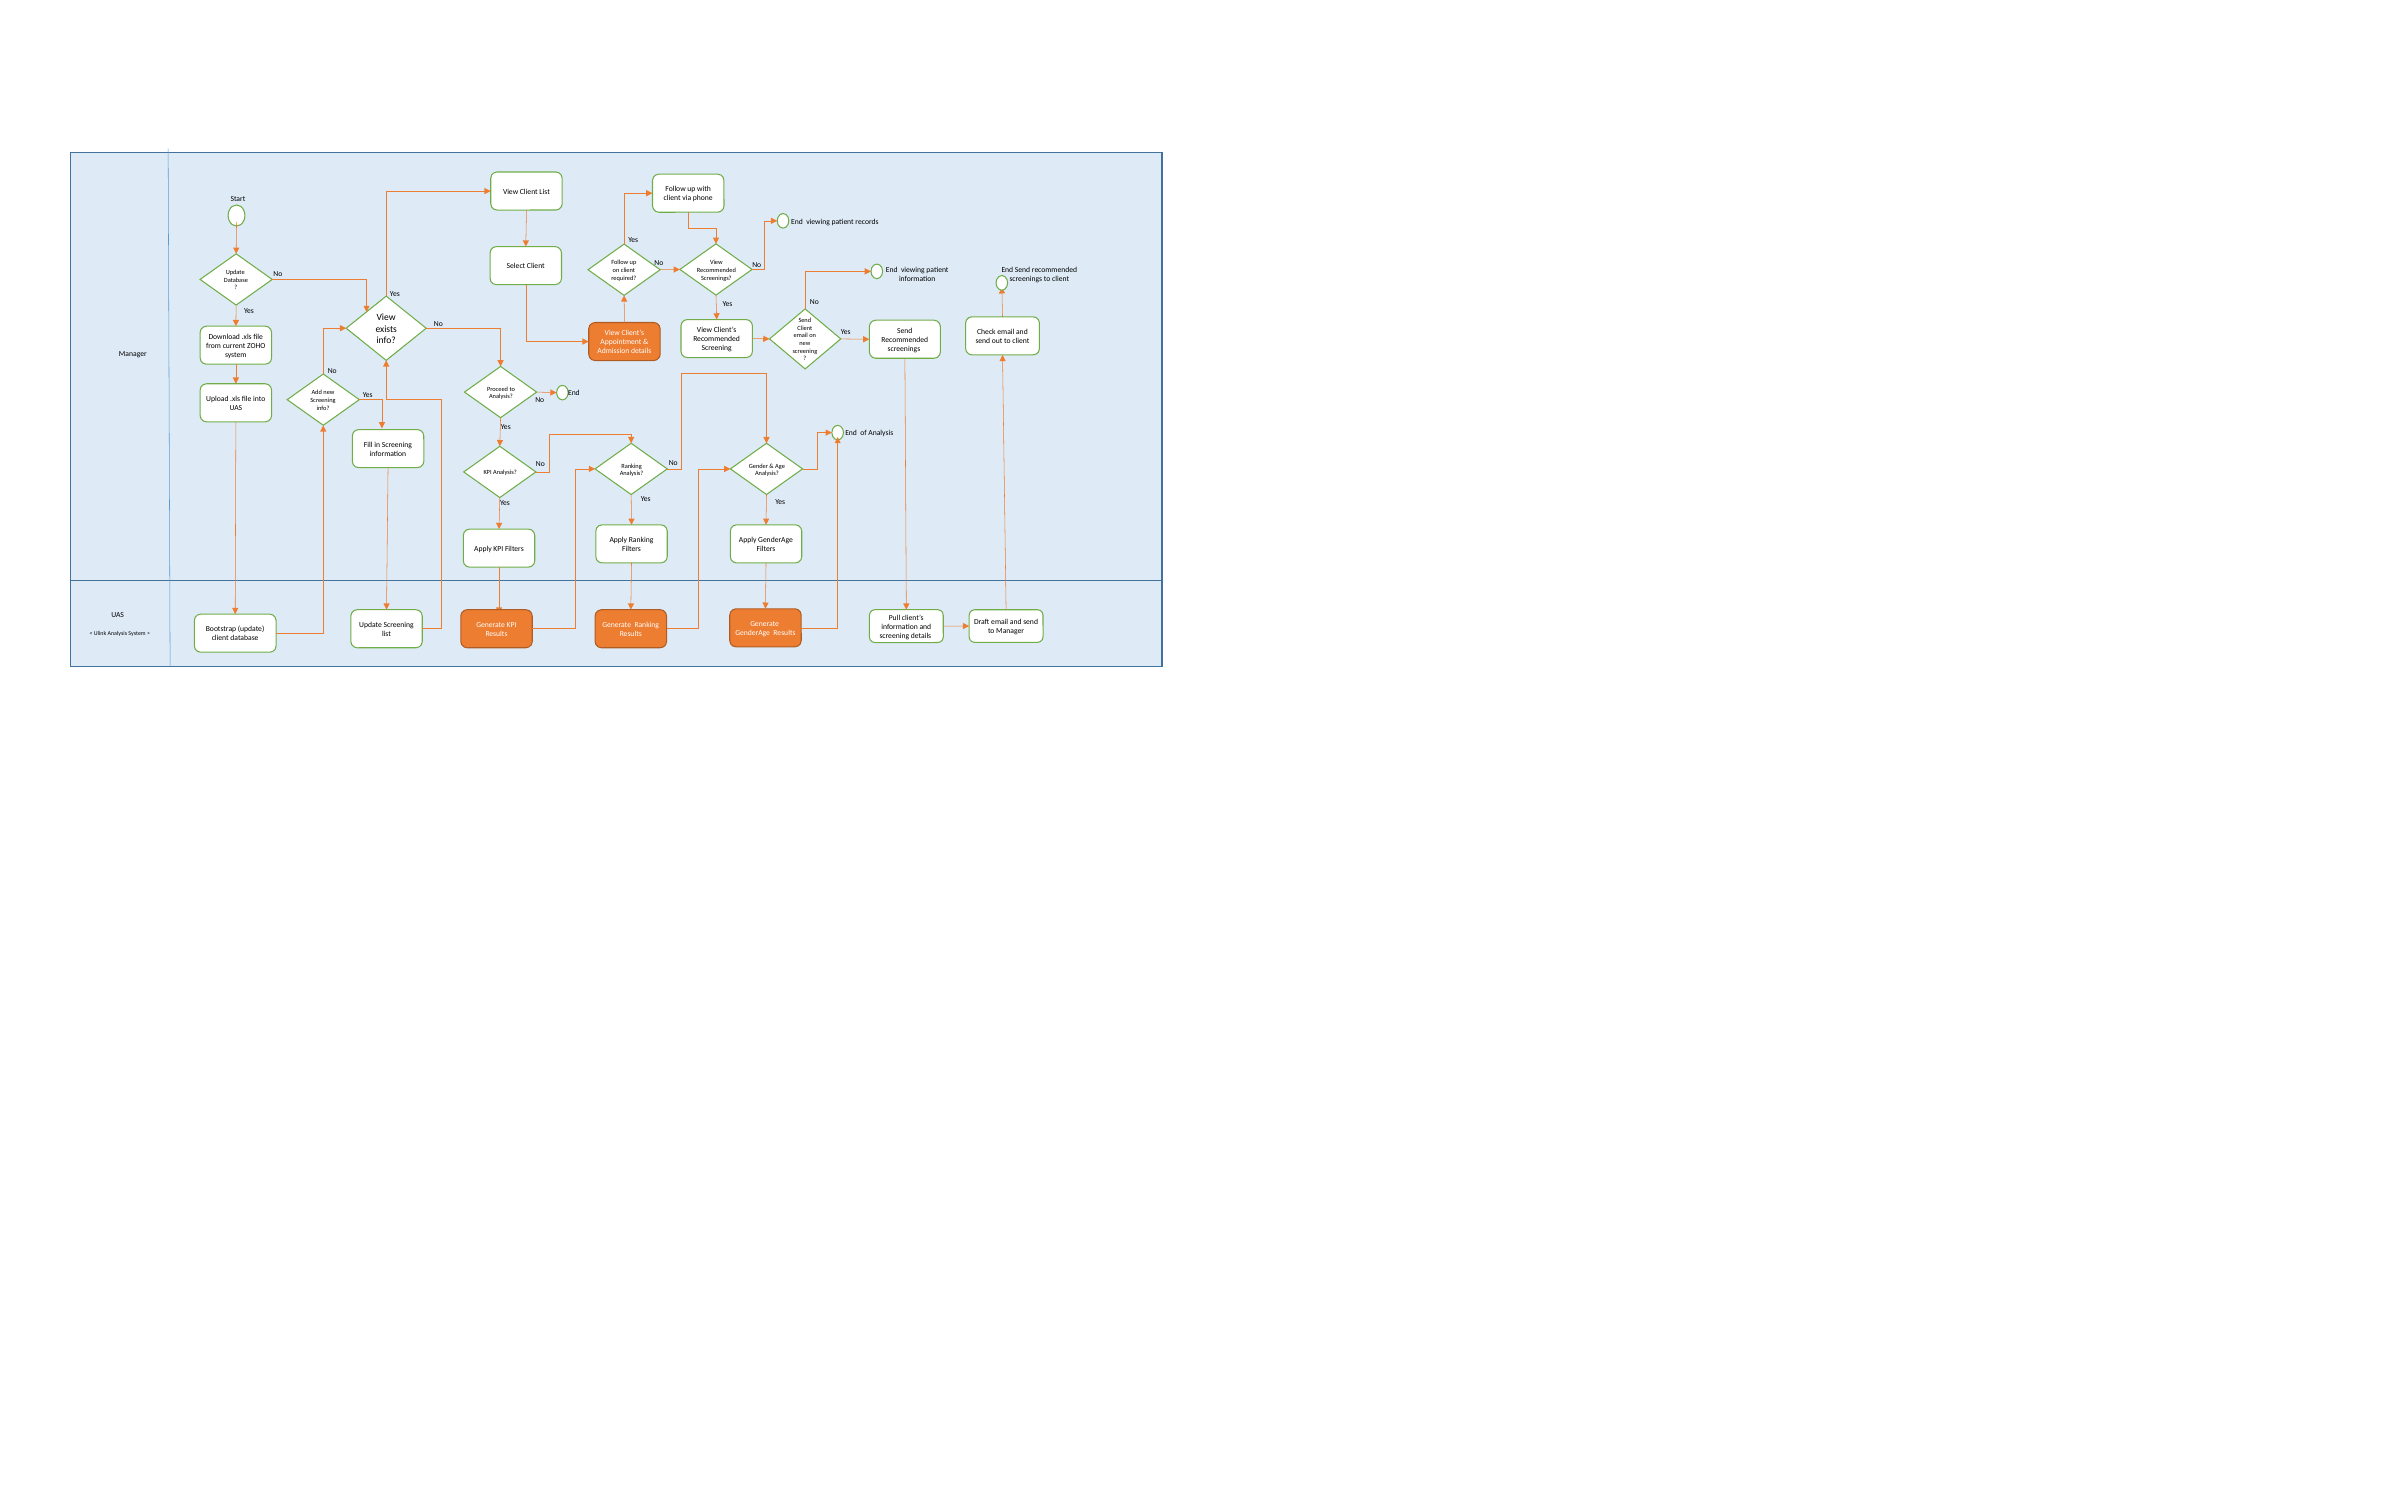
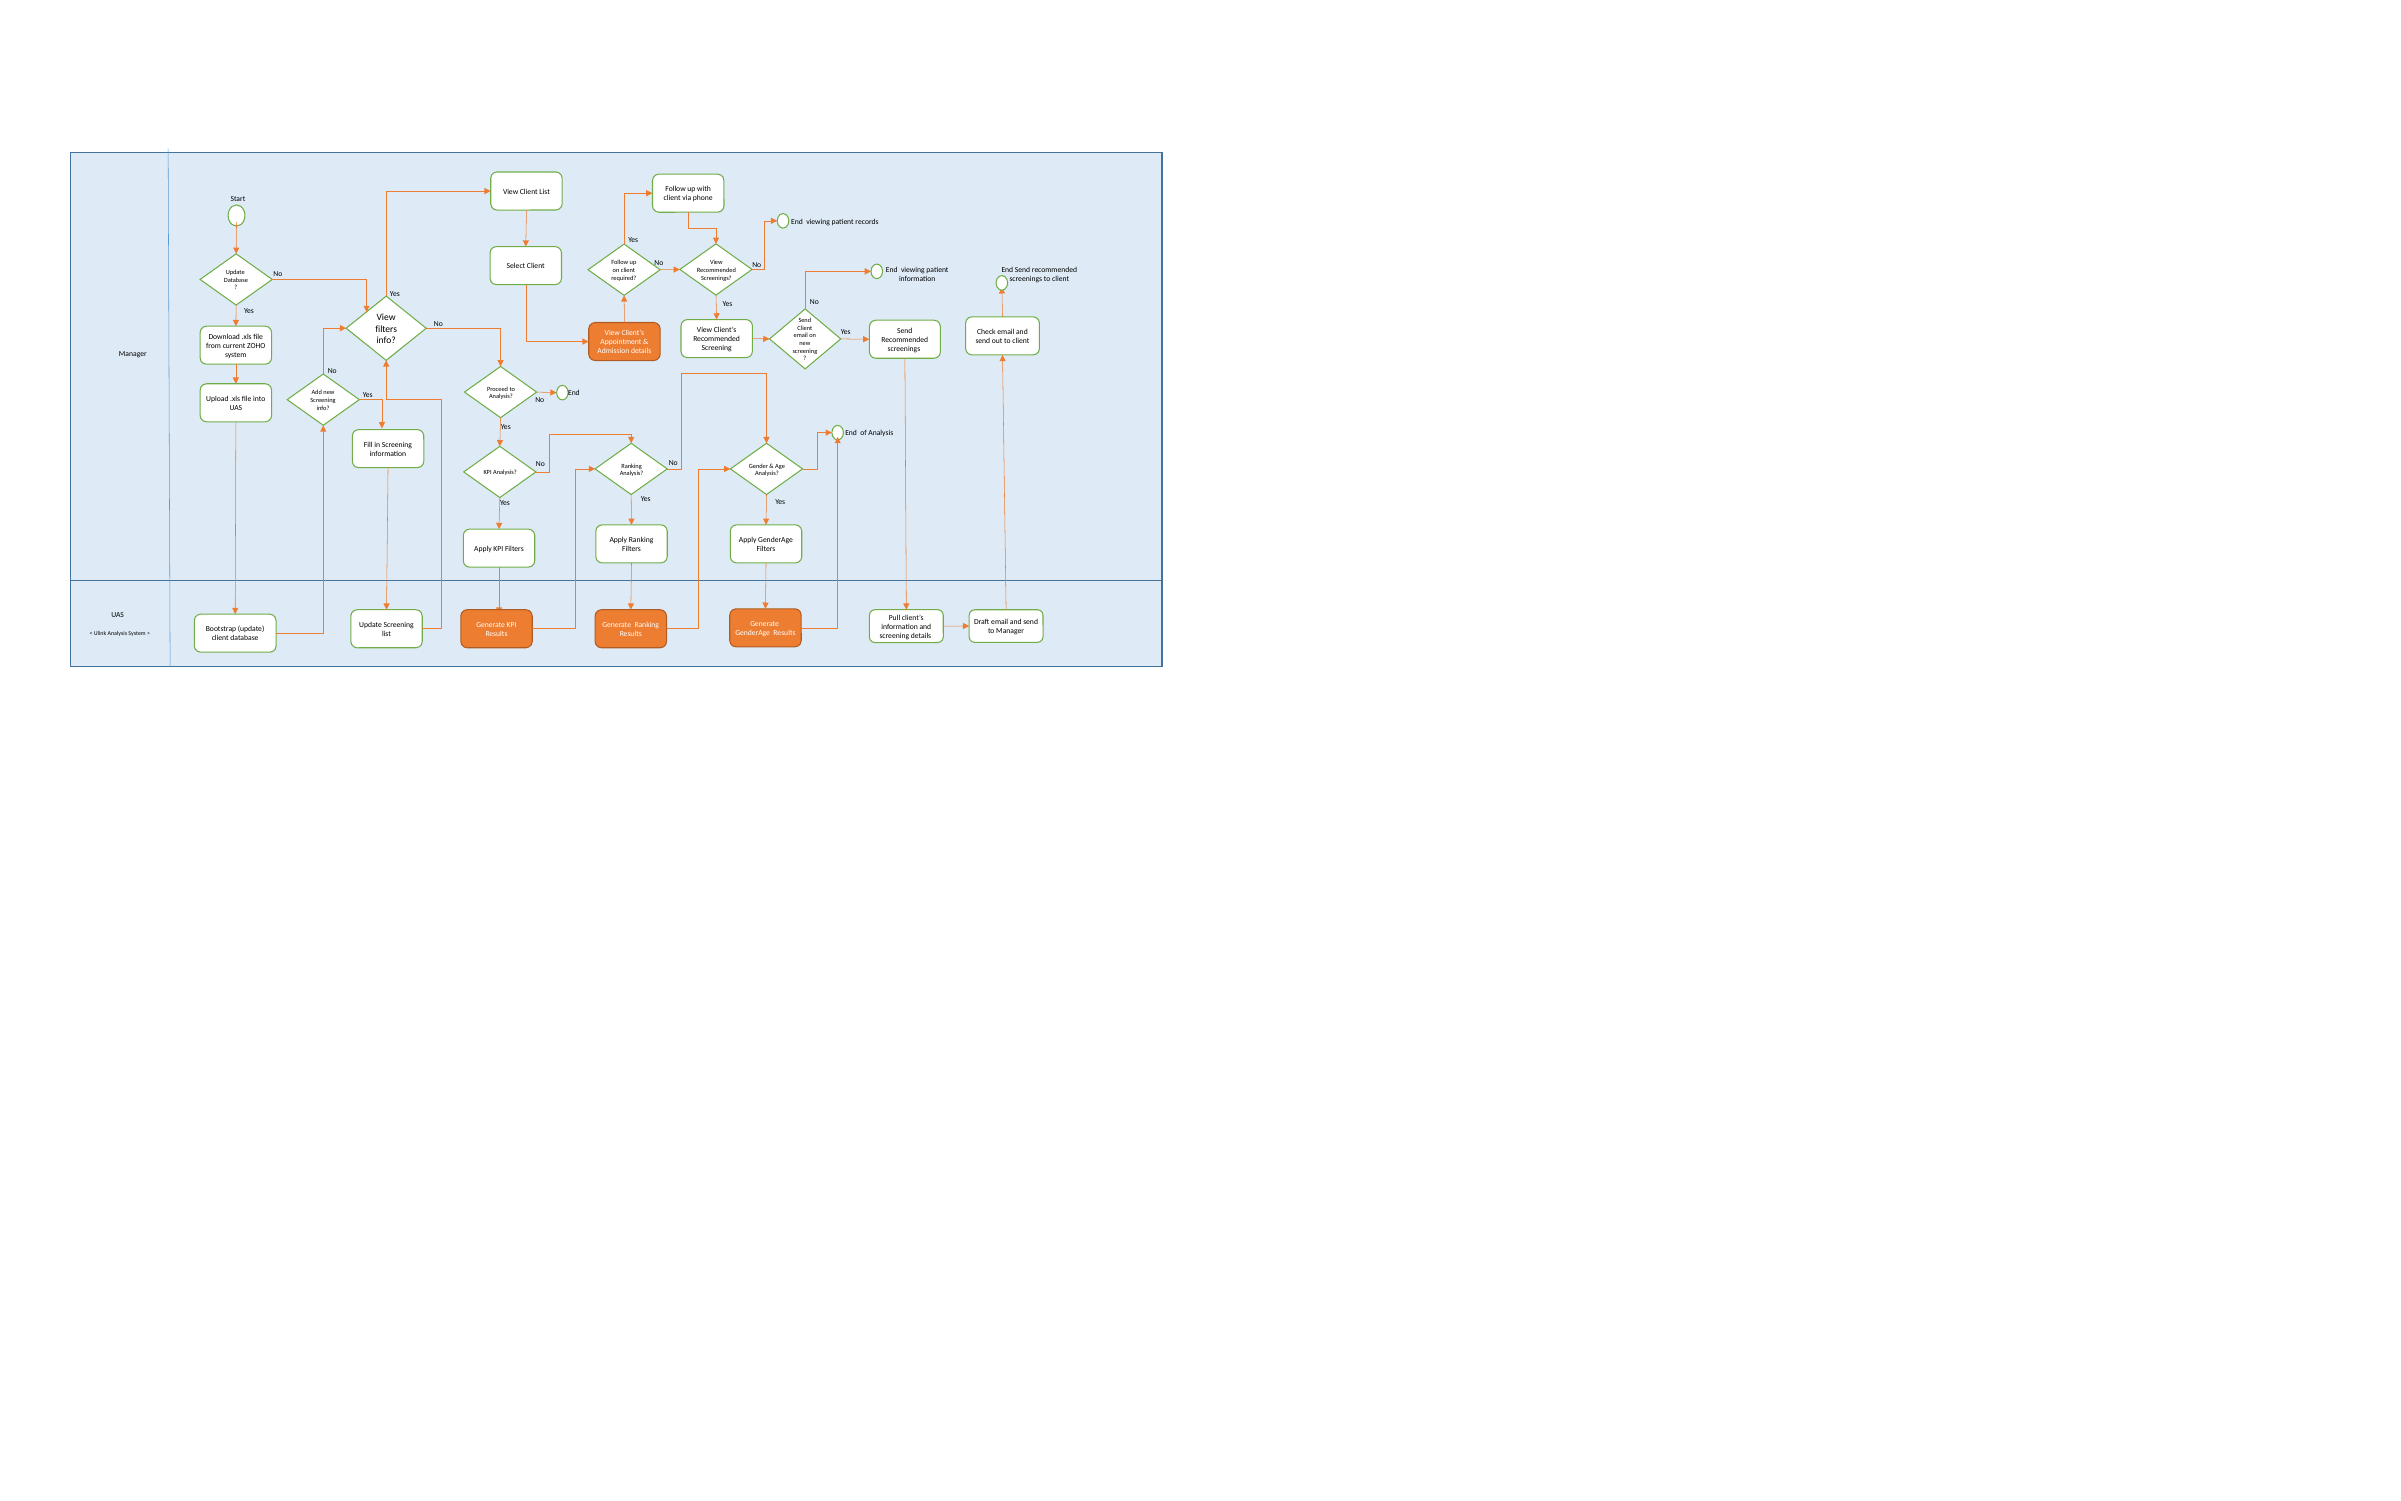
exists: exists -> filters (386, 329)
